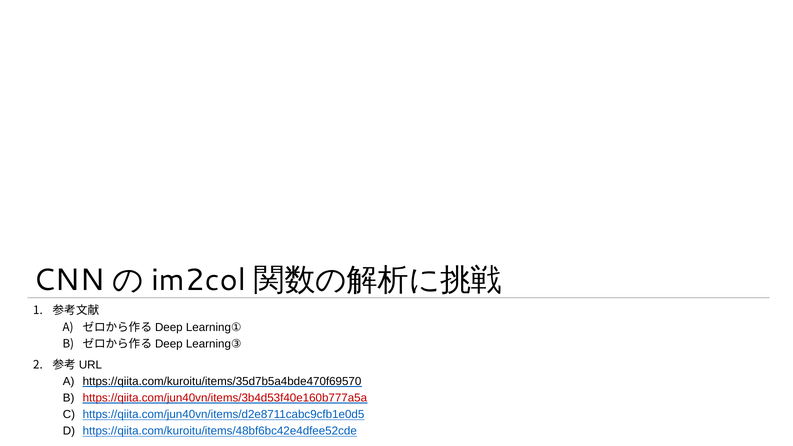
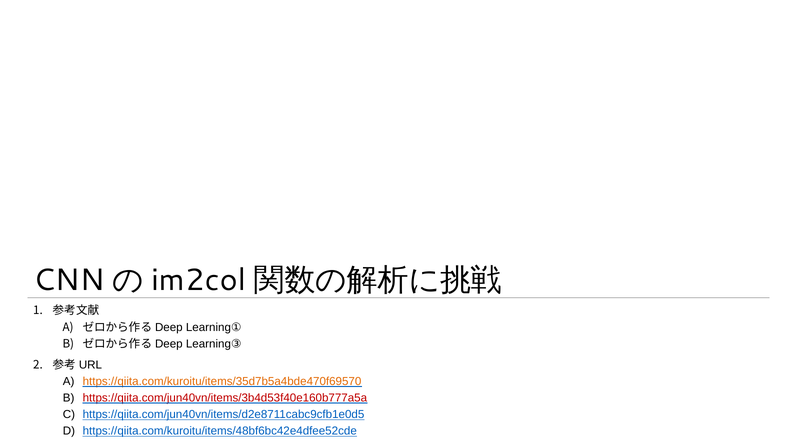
https://qiita.com/kuroitu/items/35d7b5a4bde470f69570 colour: black -> orange (222, 381)
